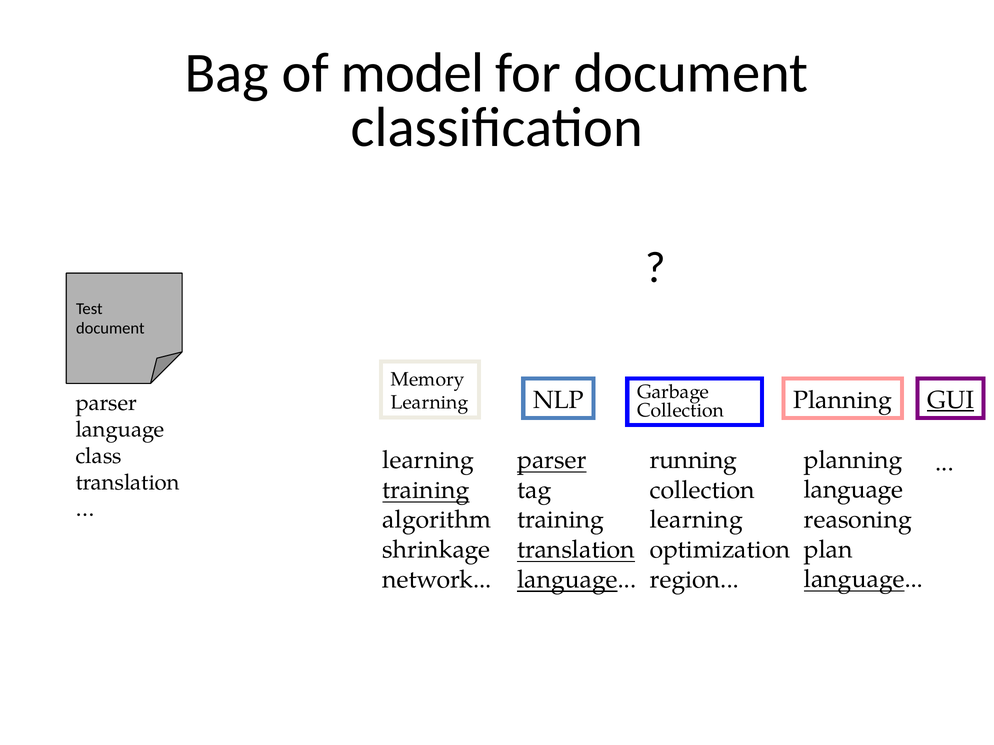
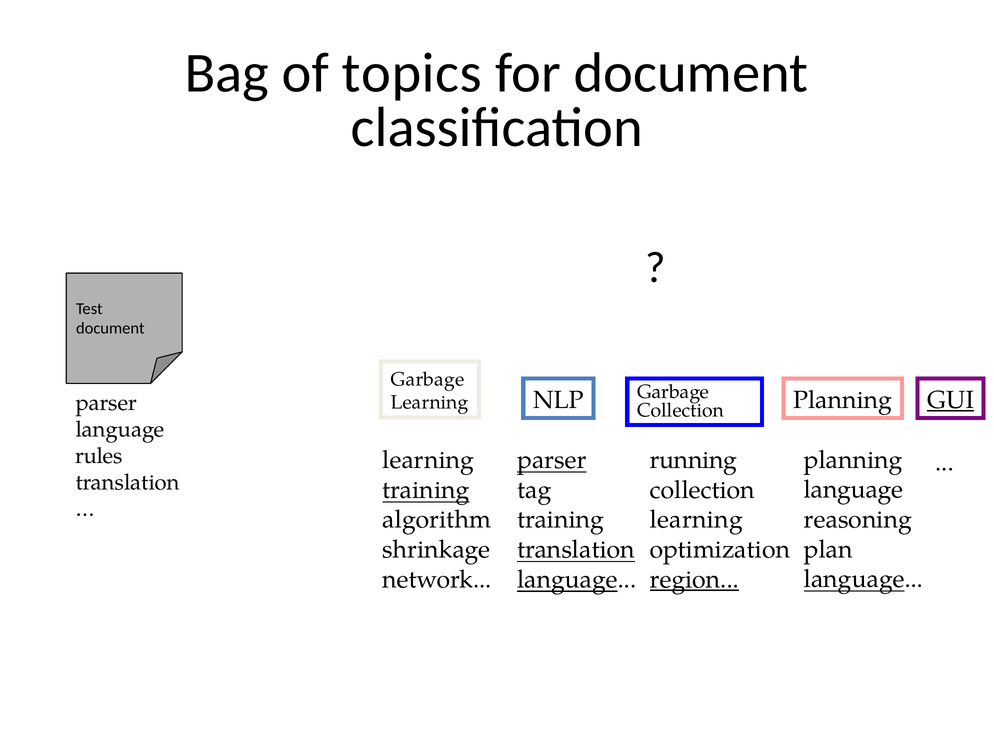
model: model -> topics (412, 73)
Memory: Memory -> Garbage (428, 380)
class: class -> rules (99, 456)
region underline: none -> present (694, 580)
